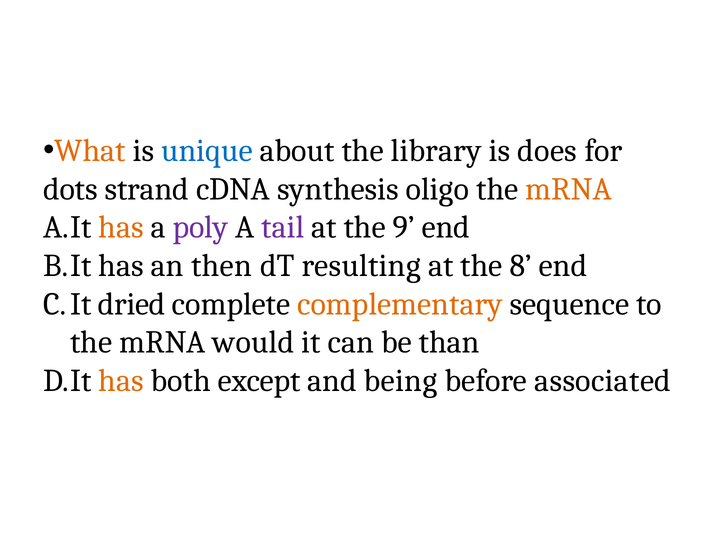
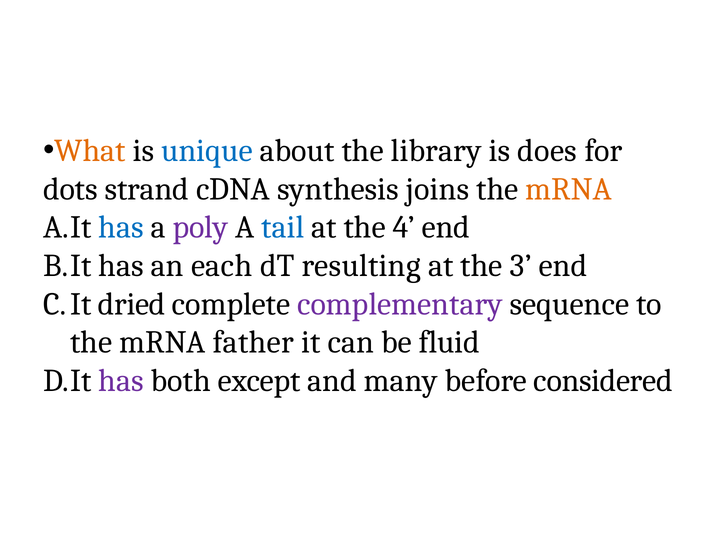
oligo: oligo -> joins (437, 189)
has colour: orange -> blue (121, 228)
tail colour: purple -> blue (283, 228)
9: 9 -> 4 (404, 228)
then: then -> each (222, 266)
8: 8 -> 3 (521, 266)
complementary colour: orange -> purple (400, 304)
would: would -> father (253, 343)
than: than -> fluid (449, 343)
has colour: orange -> purple (121, 381)
being: being -> many (401, 381)
associated: associated -> considered (603, 381)
